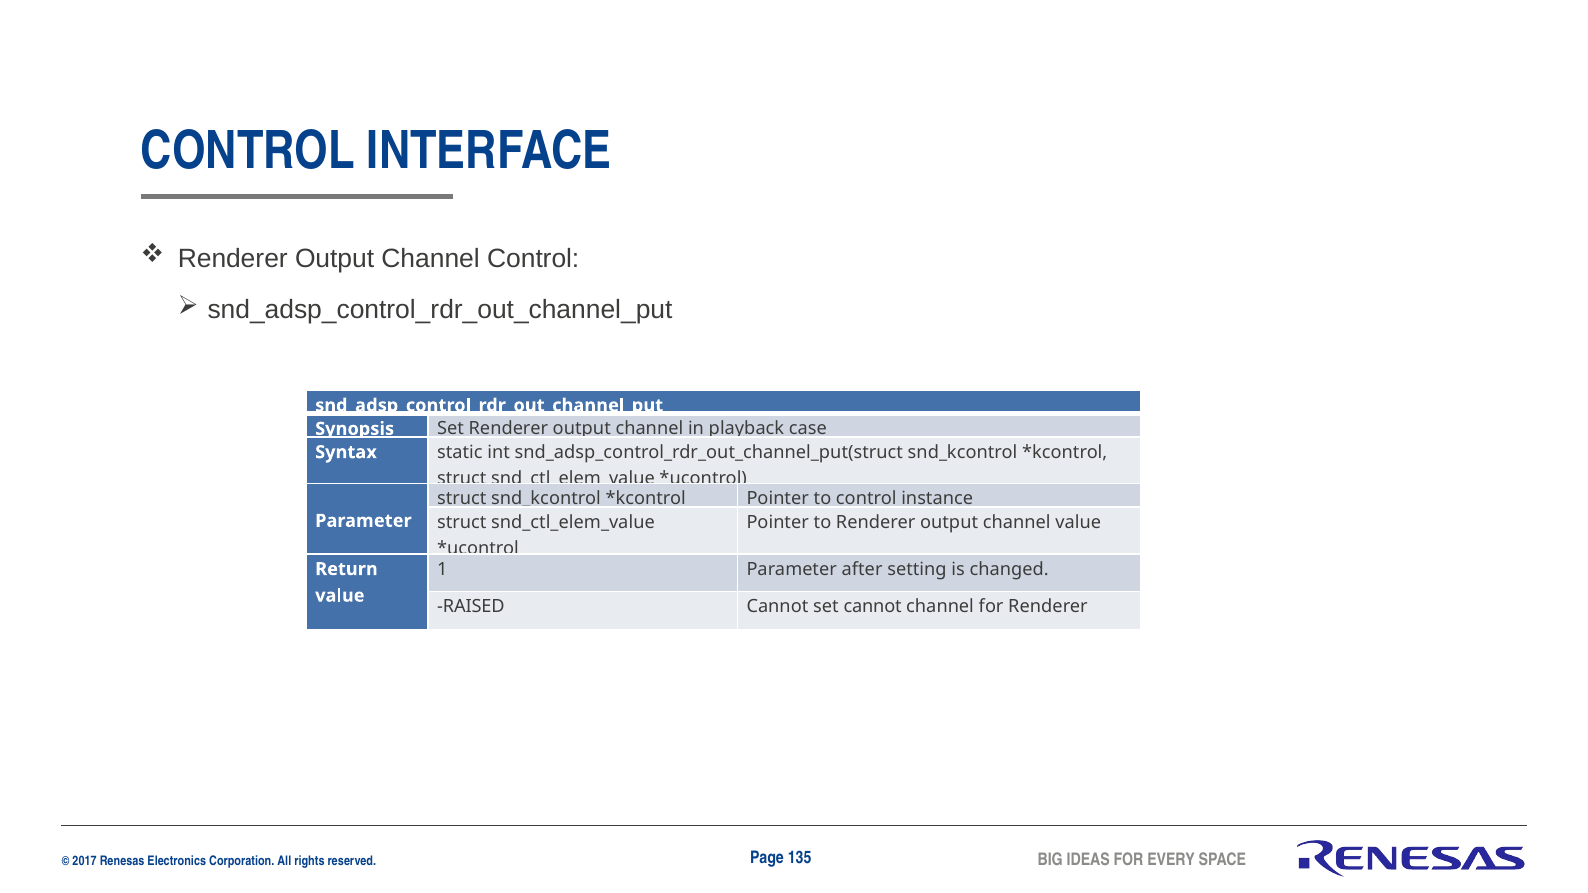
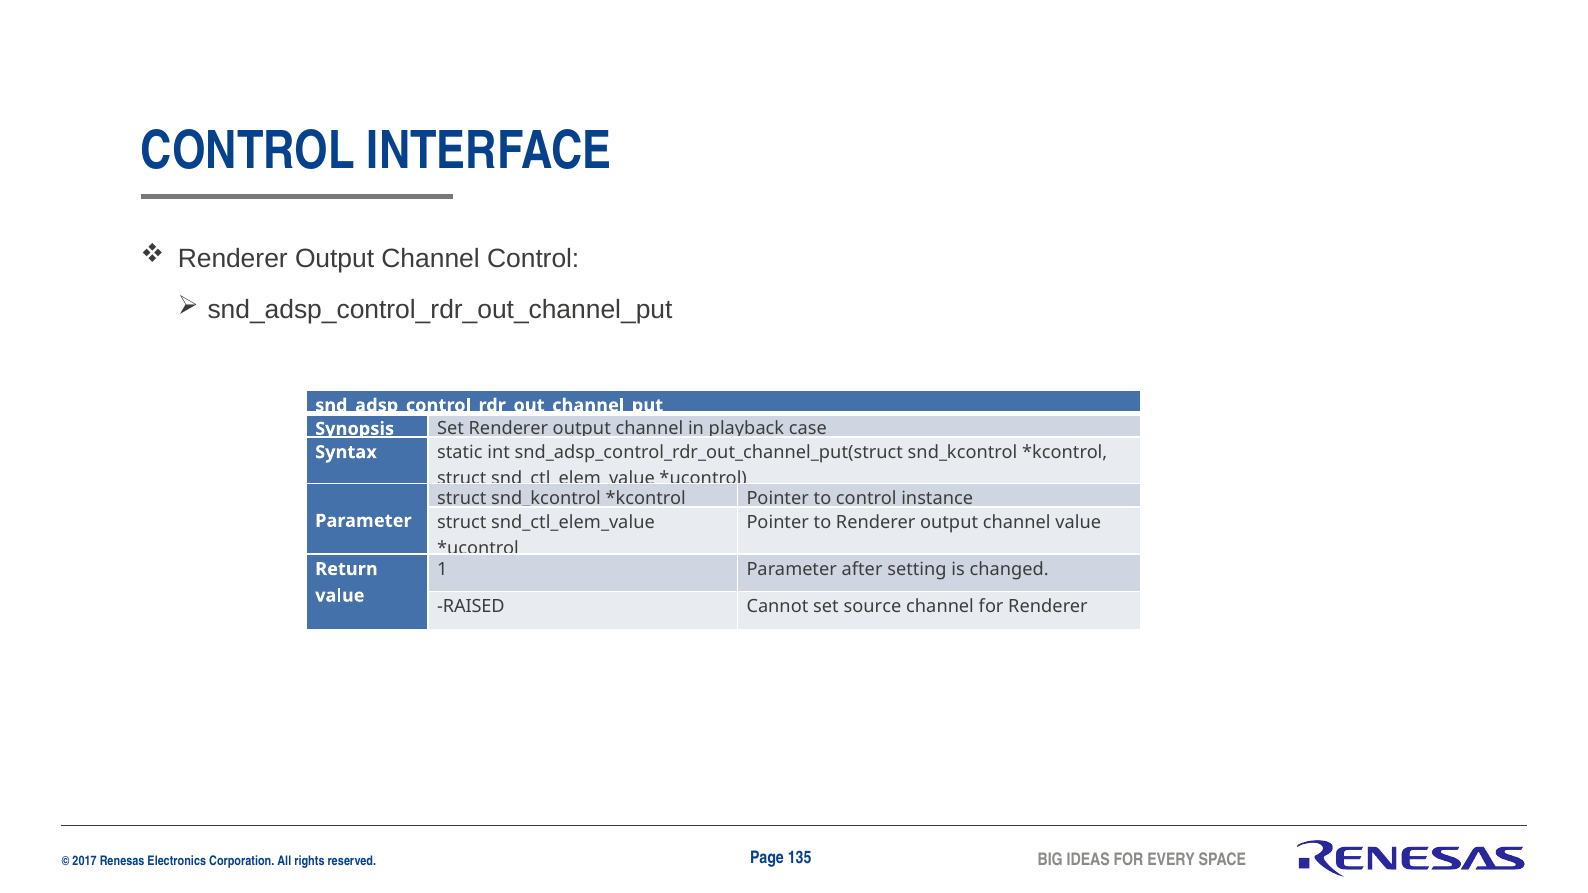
set cannot: cannot -> source (872, 607)
